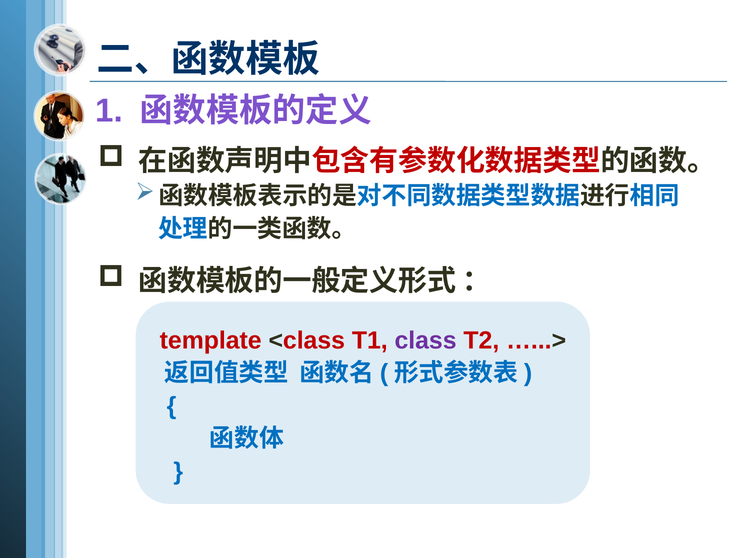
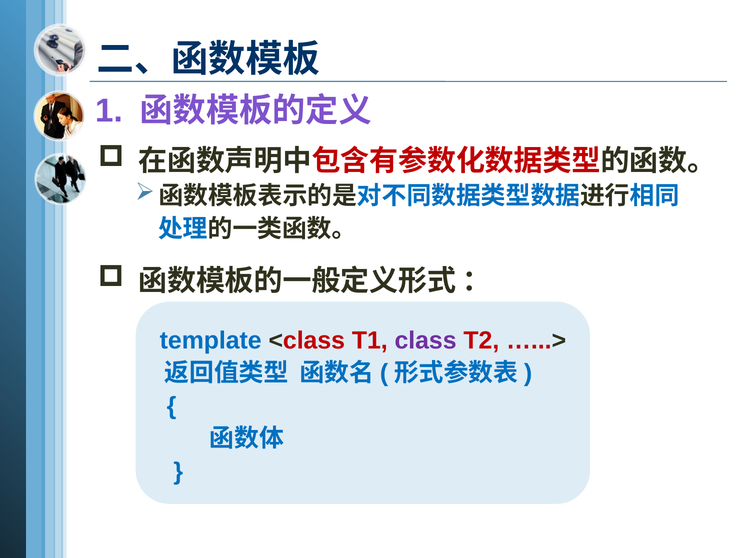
template colour: red -> blue (211, 341)
